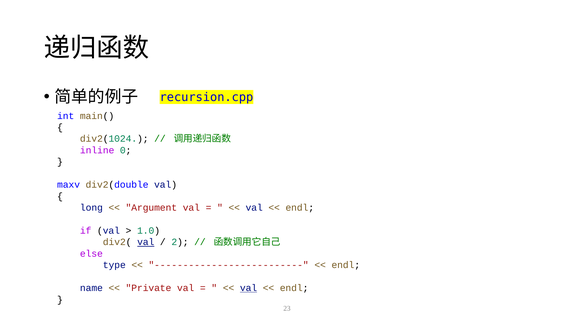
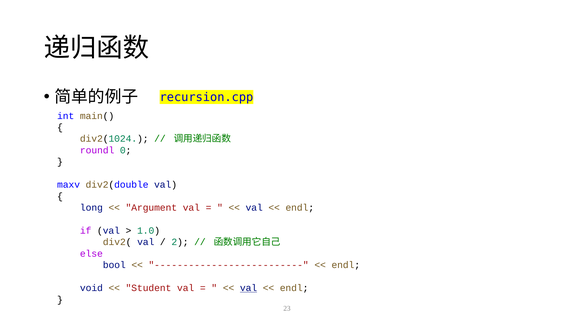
inline: inline -> roundl (97, 150)
val underline: present -> none (146, 242)
type: type -> bool (114, 265)
name: name -> void (91, 288)
Private: Private -> Student (148, 288)
